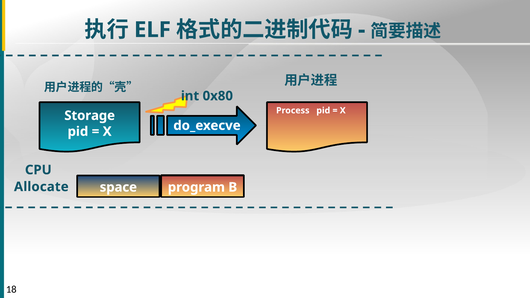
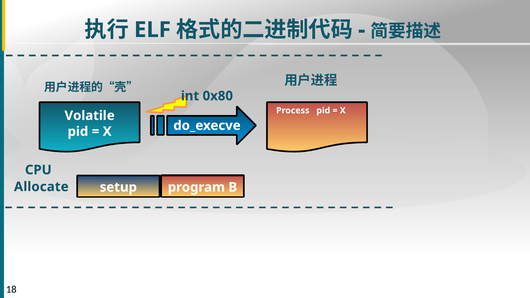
Storage: Storage -> Volatile (90, 116)
space: space -> setup (118, 187)
